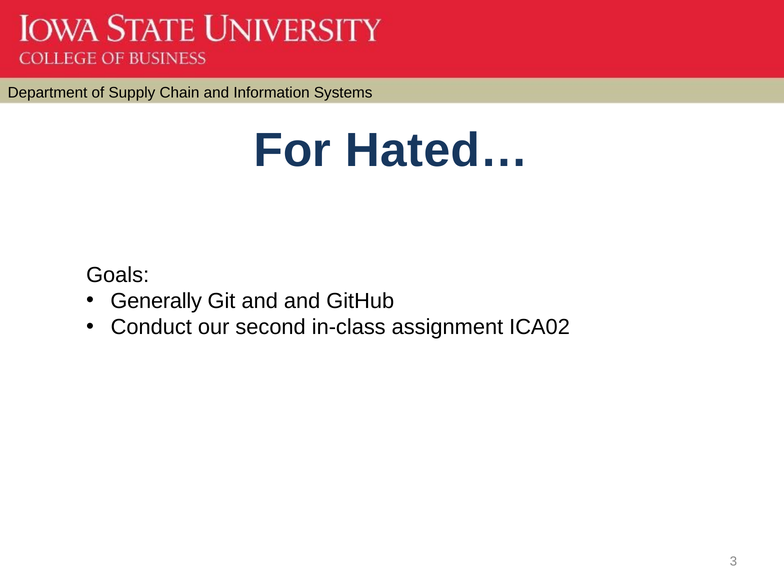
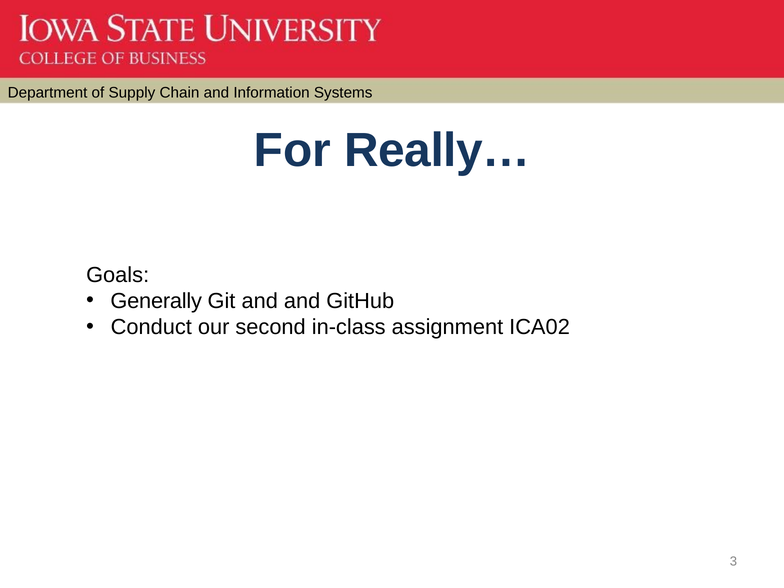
Hated…: Hated… -> Really… (437, 150)
